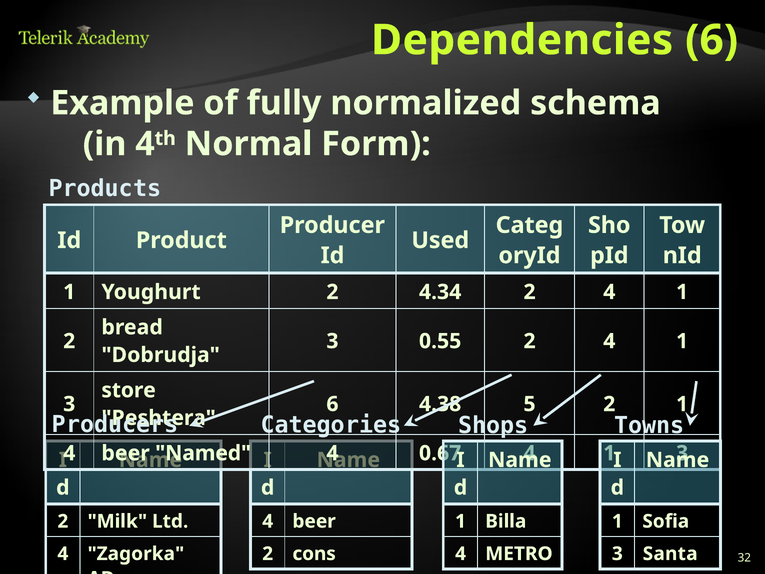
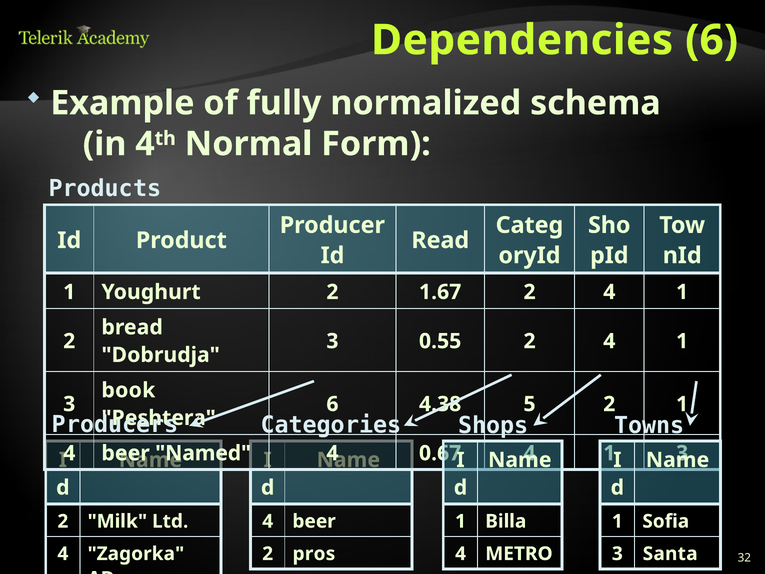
Used: Used -> Read (440, 240)
4.34: 4.34 -> 1.67 (440, 292)
store: store -> book (128, 390)
cons: cons -> pros (314, 554)
